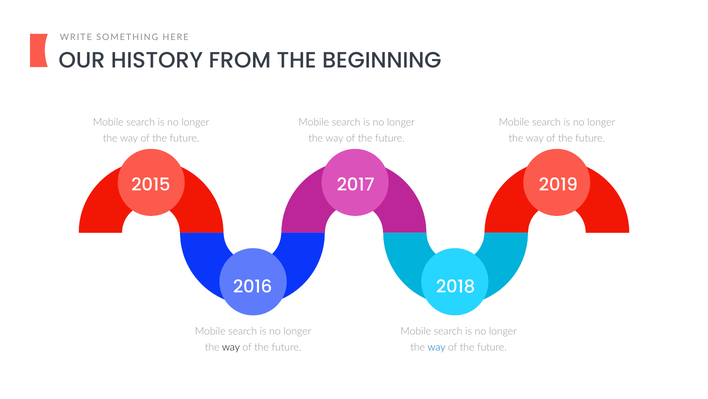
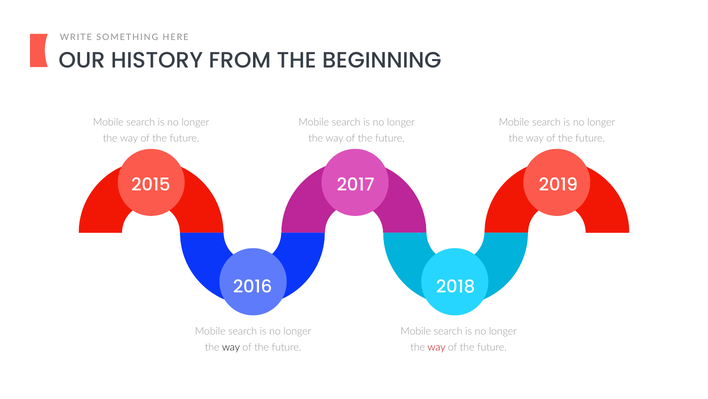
way colour: blue -> red (437, 347)
